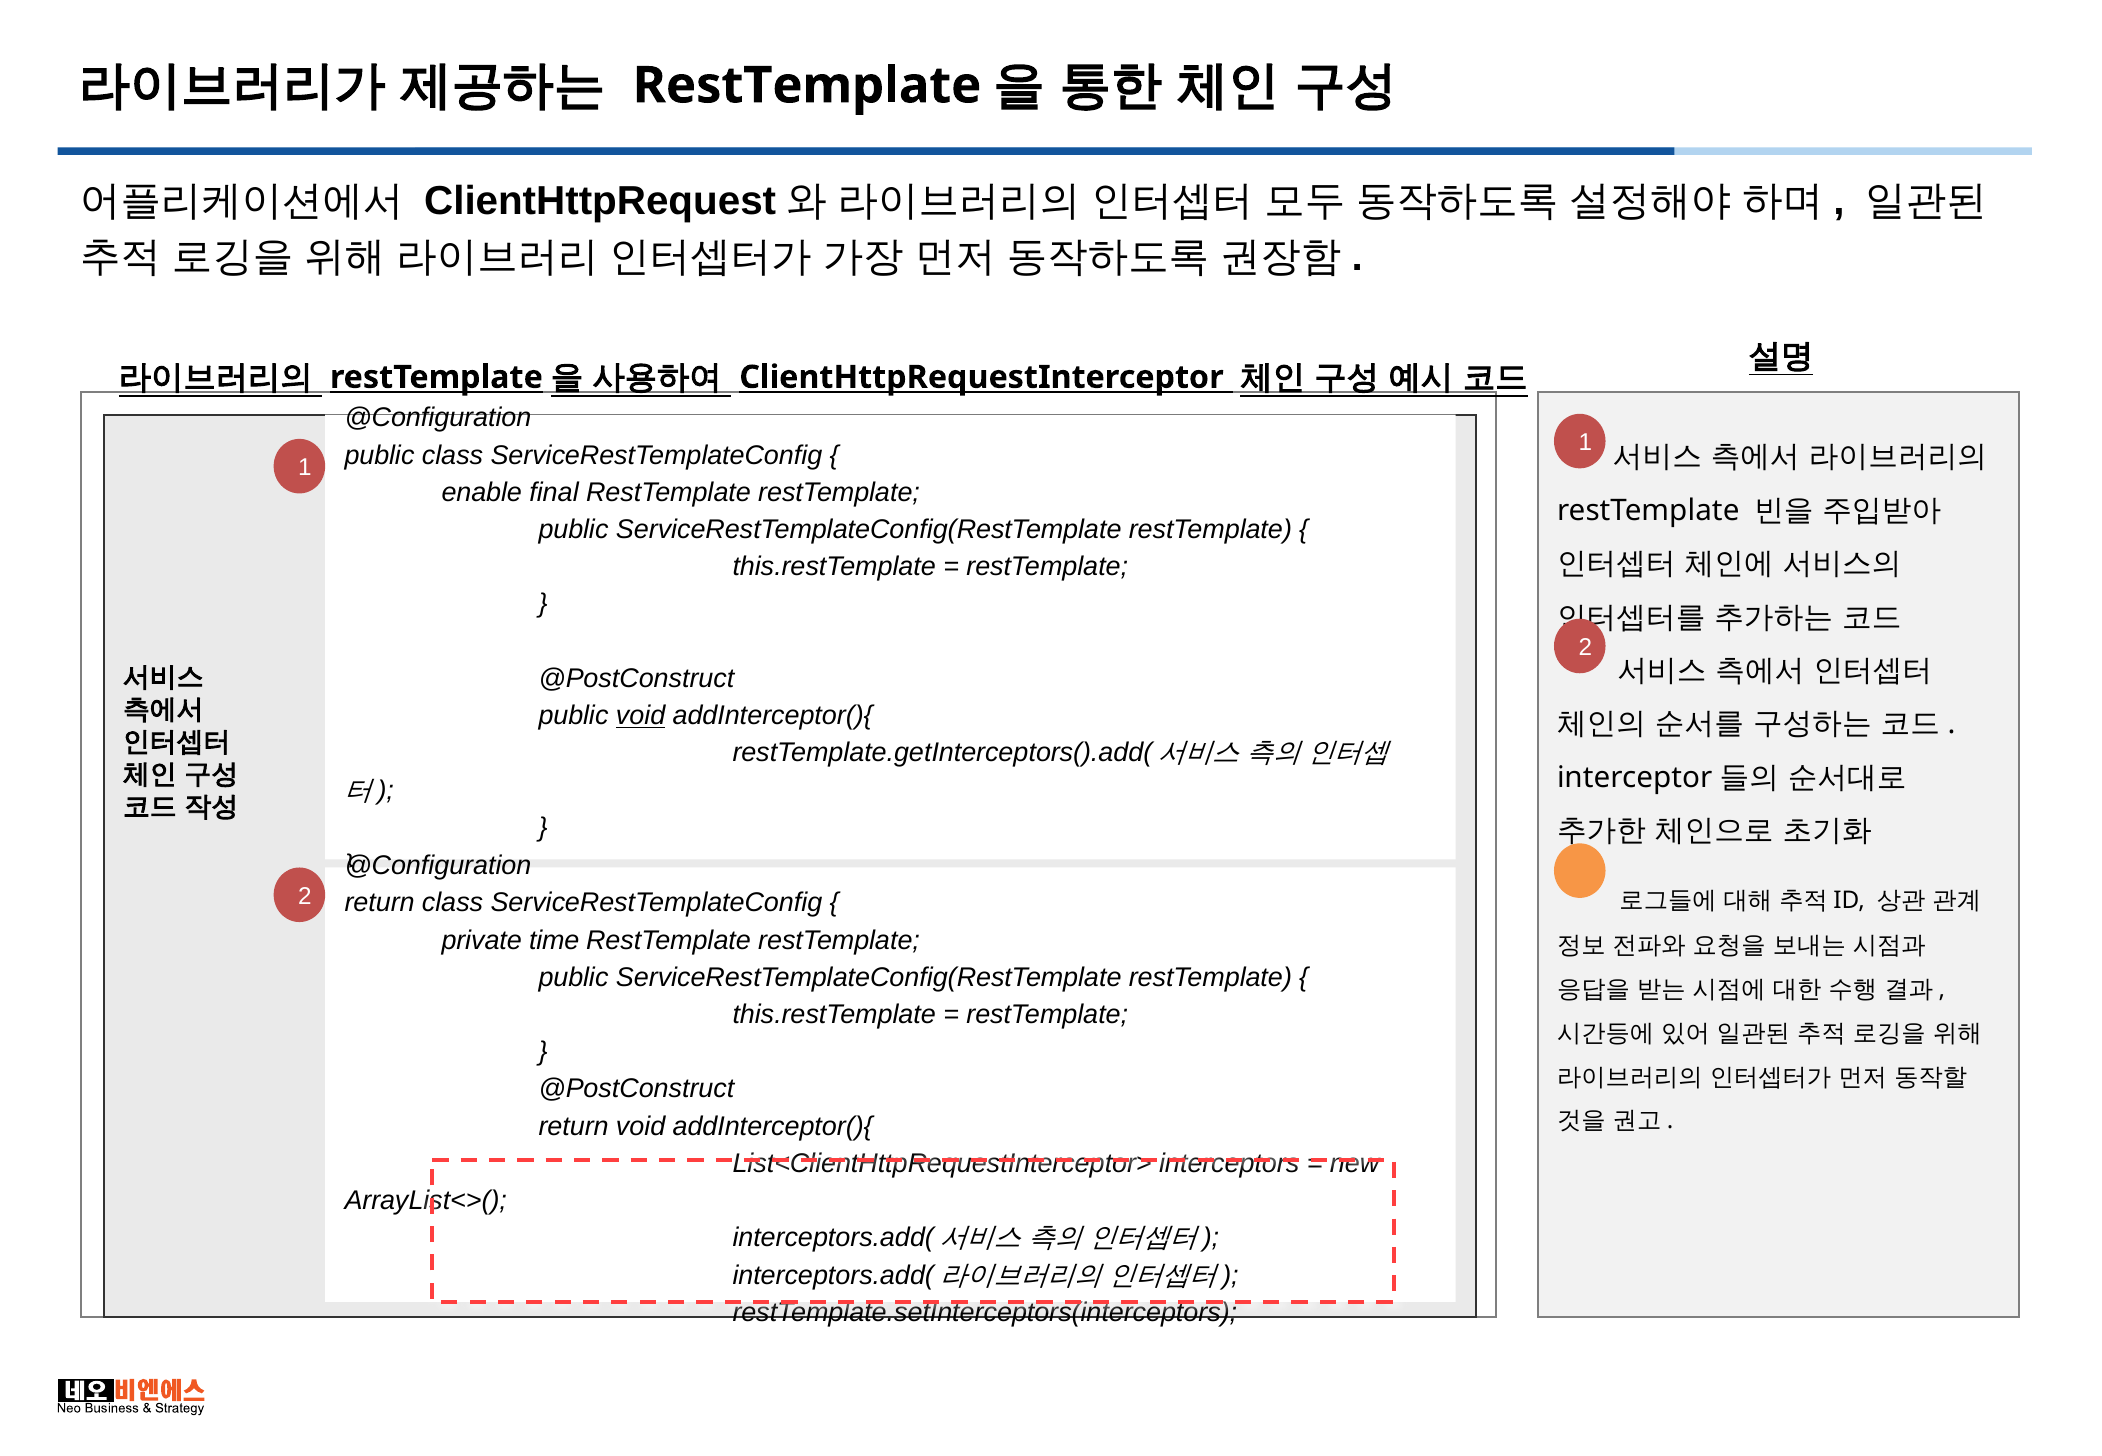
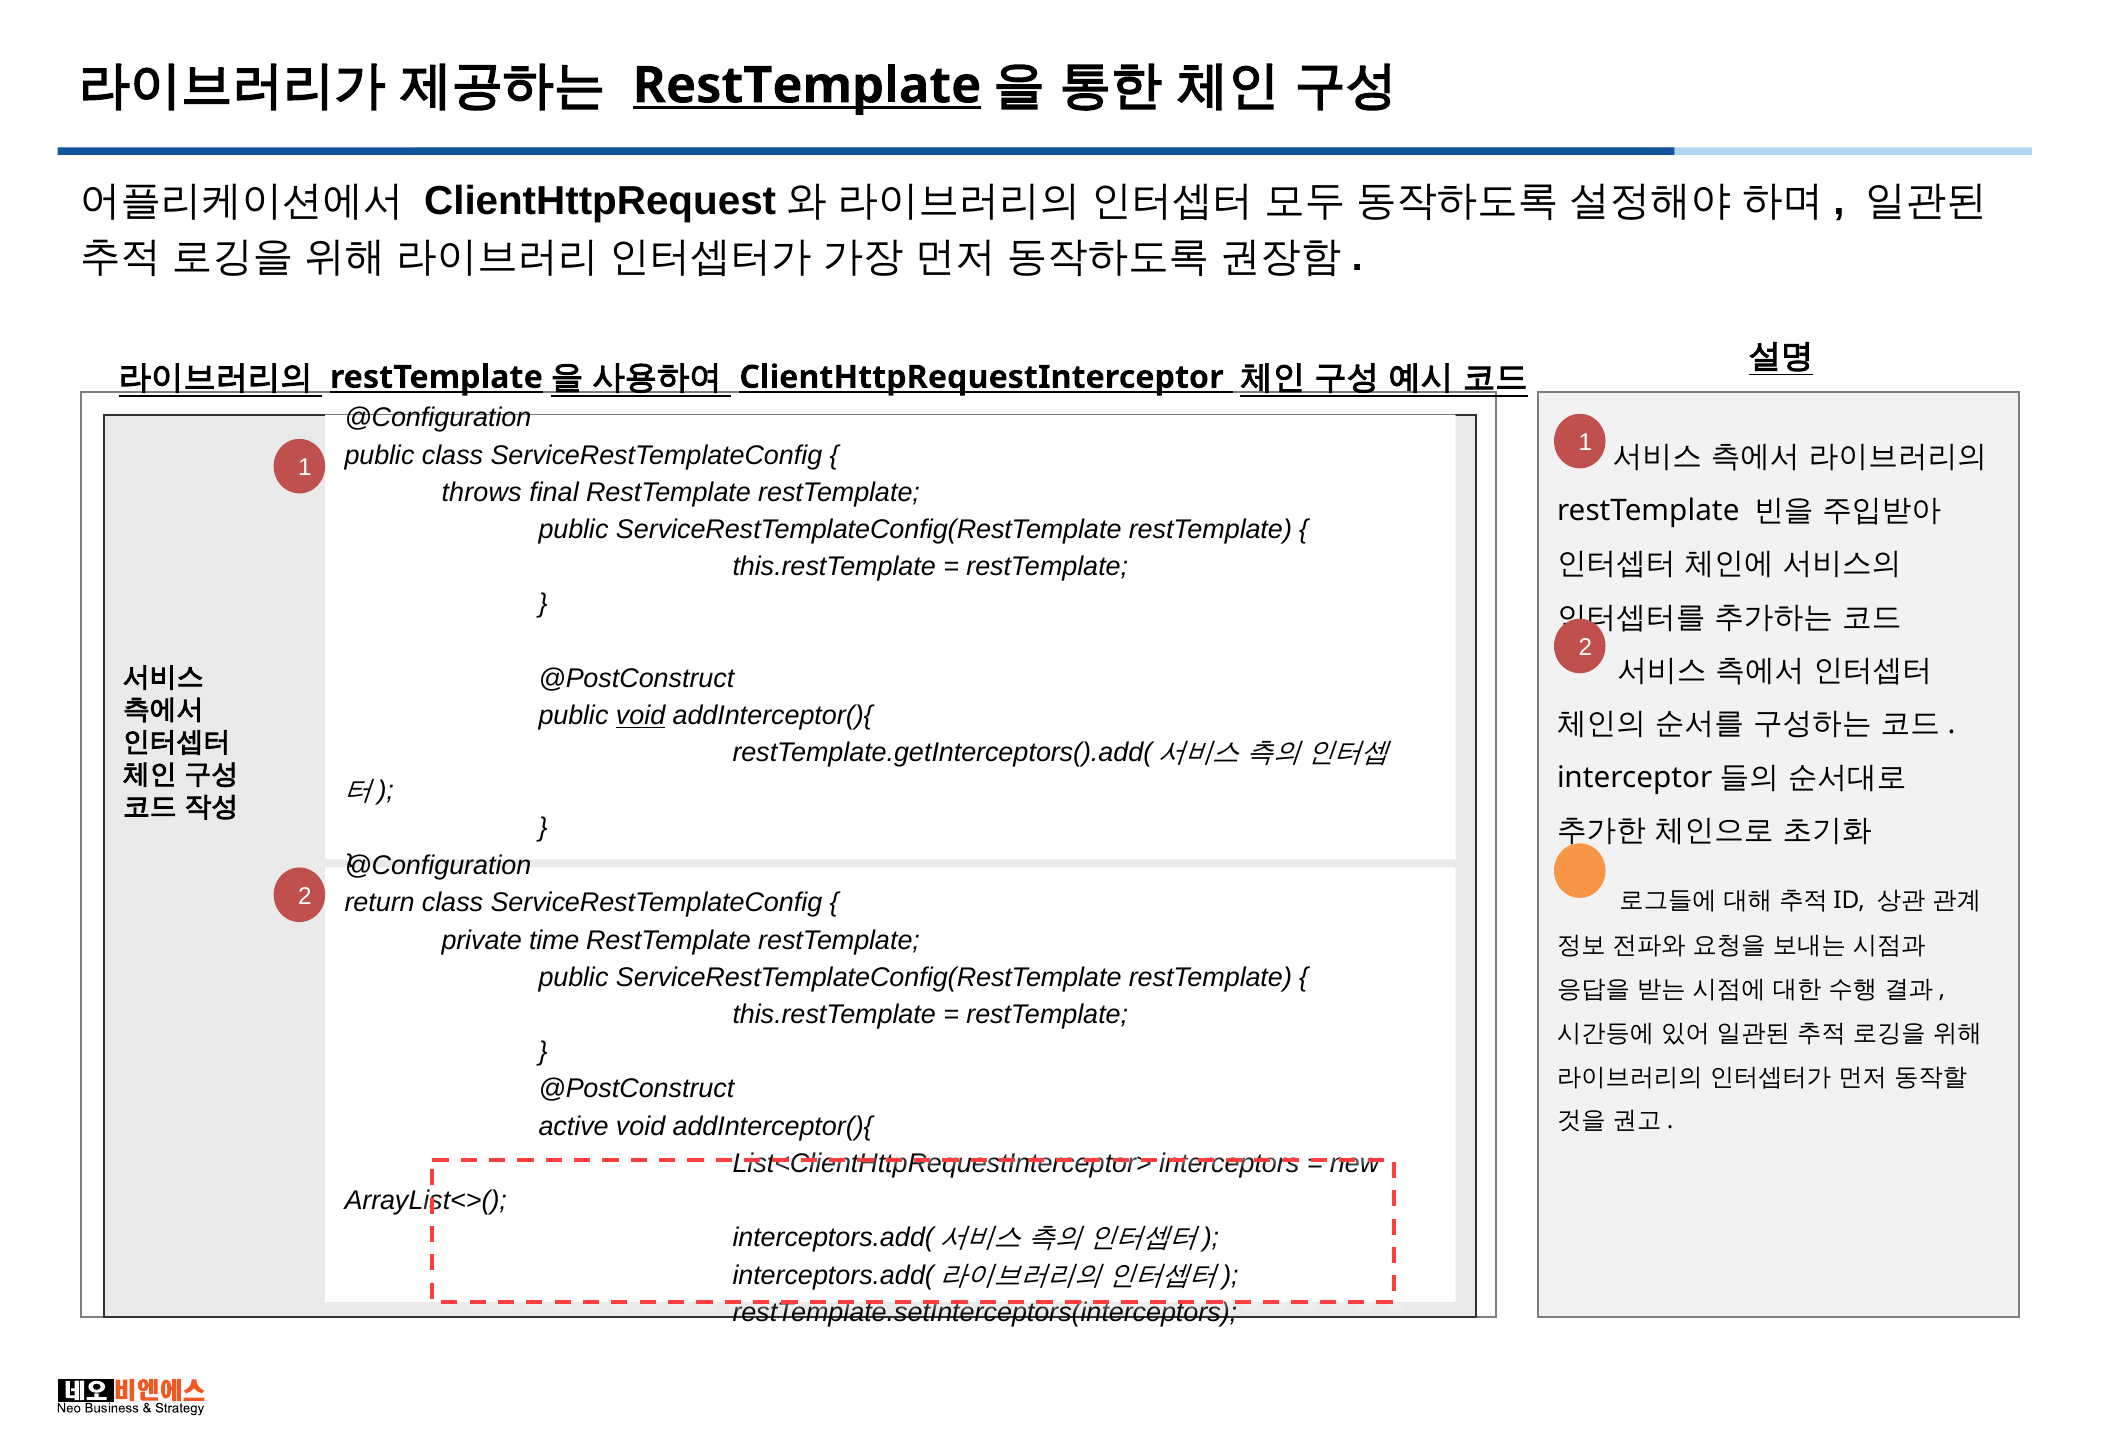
RestTemplate underline: none -> present (807, 86)
enable: enable -> throws (482, 492)
return: return -> active (574, 1126)
